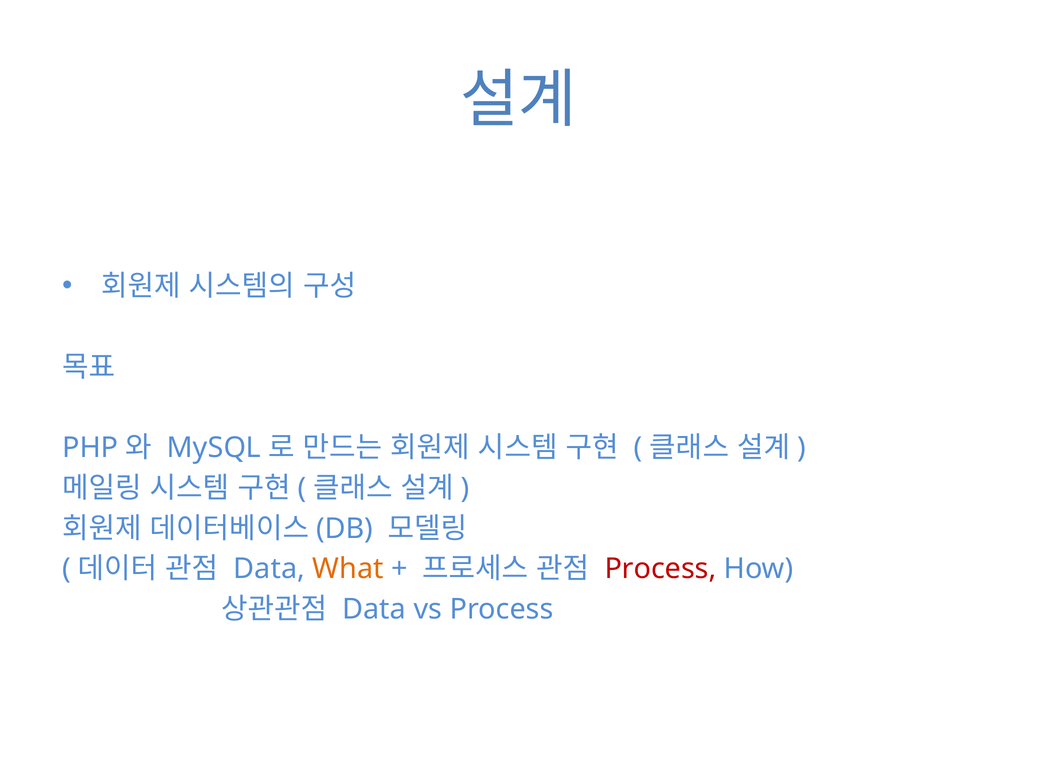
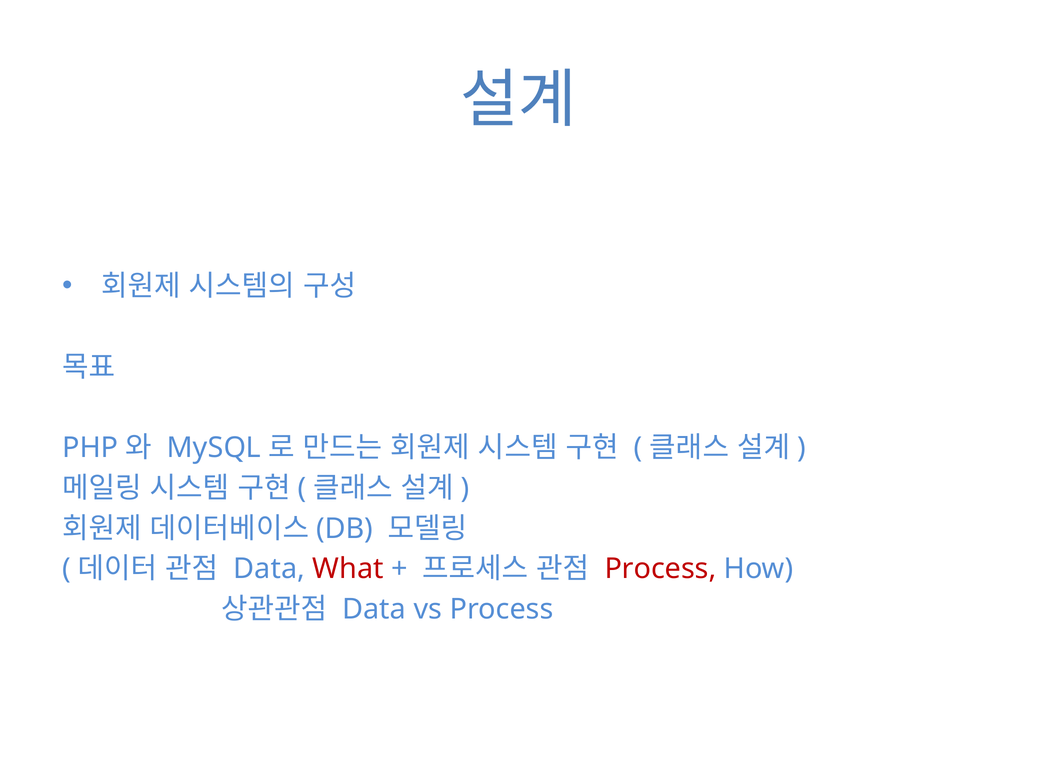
What colour: orange -> red (348, 569)
